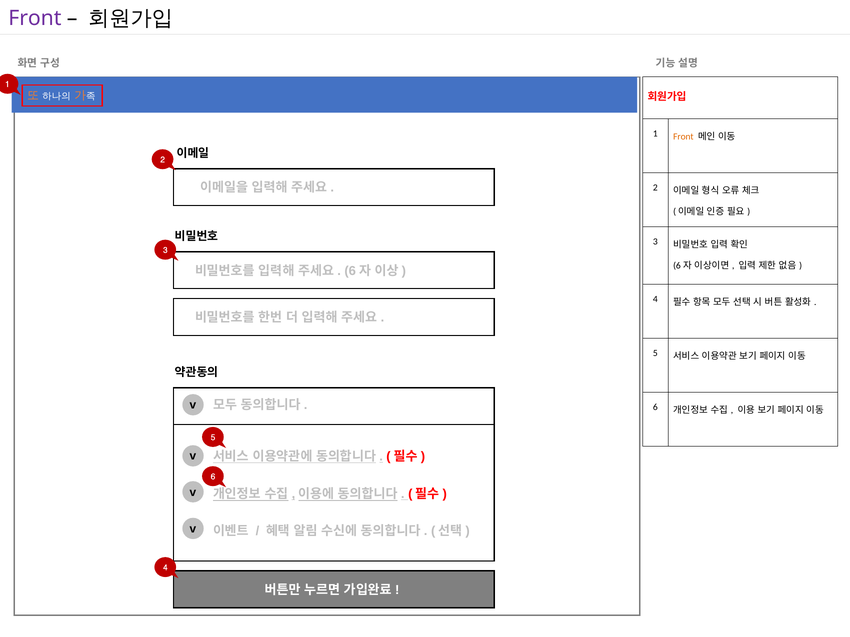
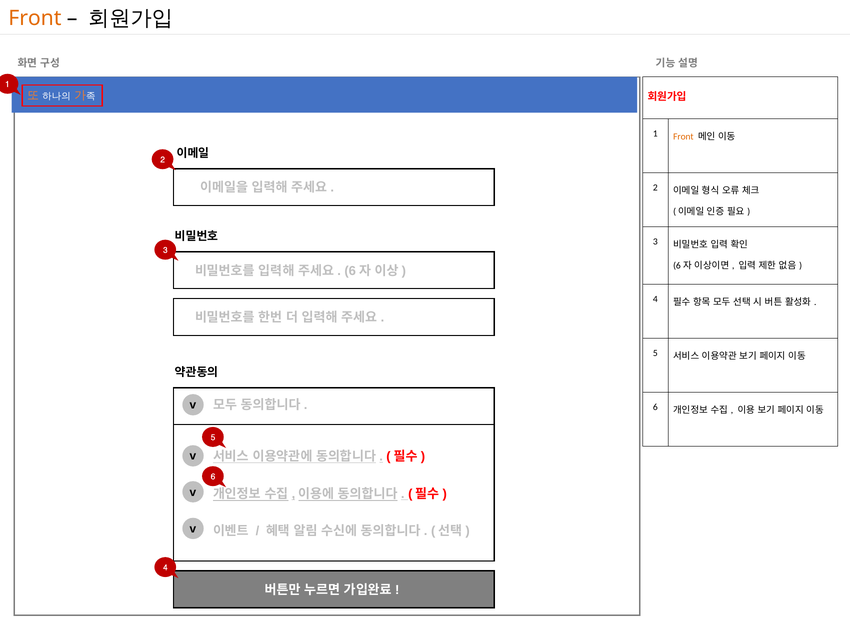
Front colour: purple -> orange (35, 18)
